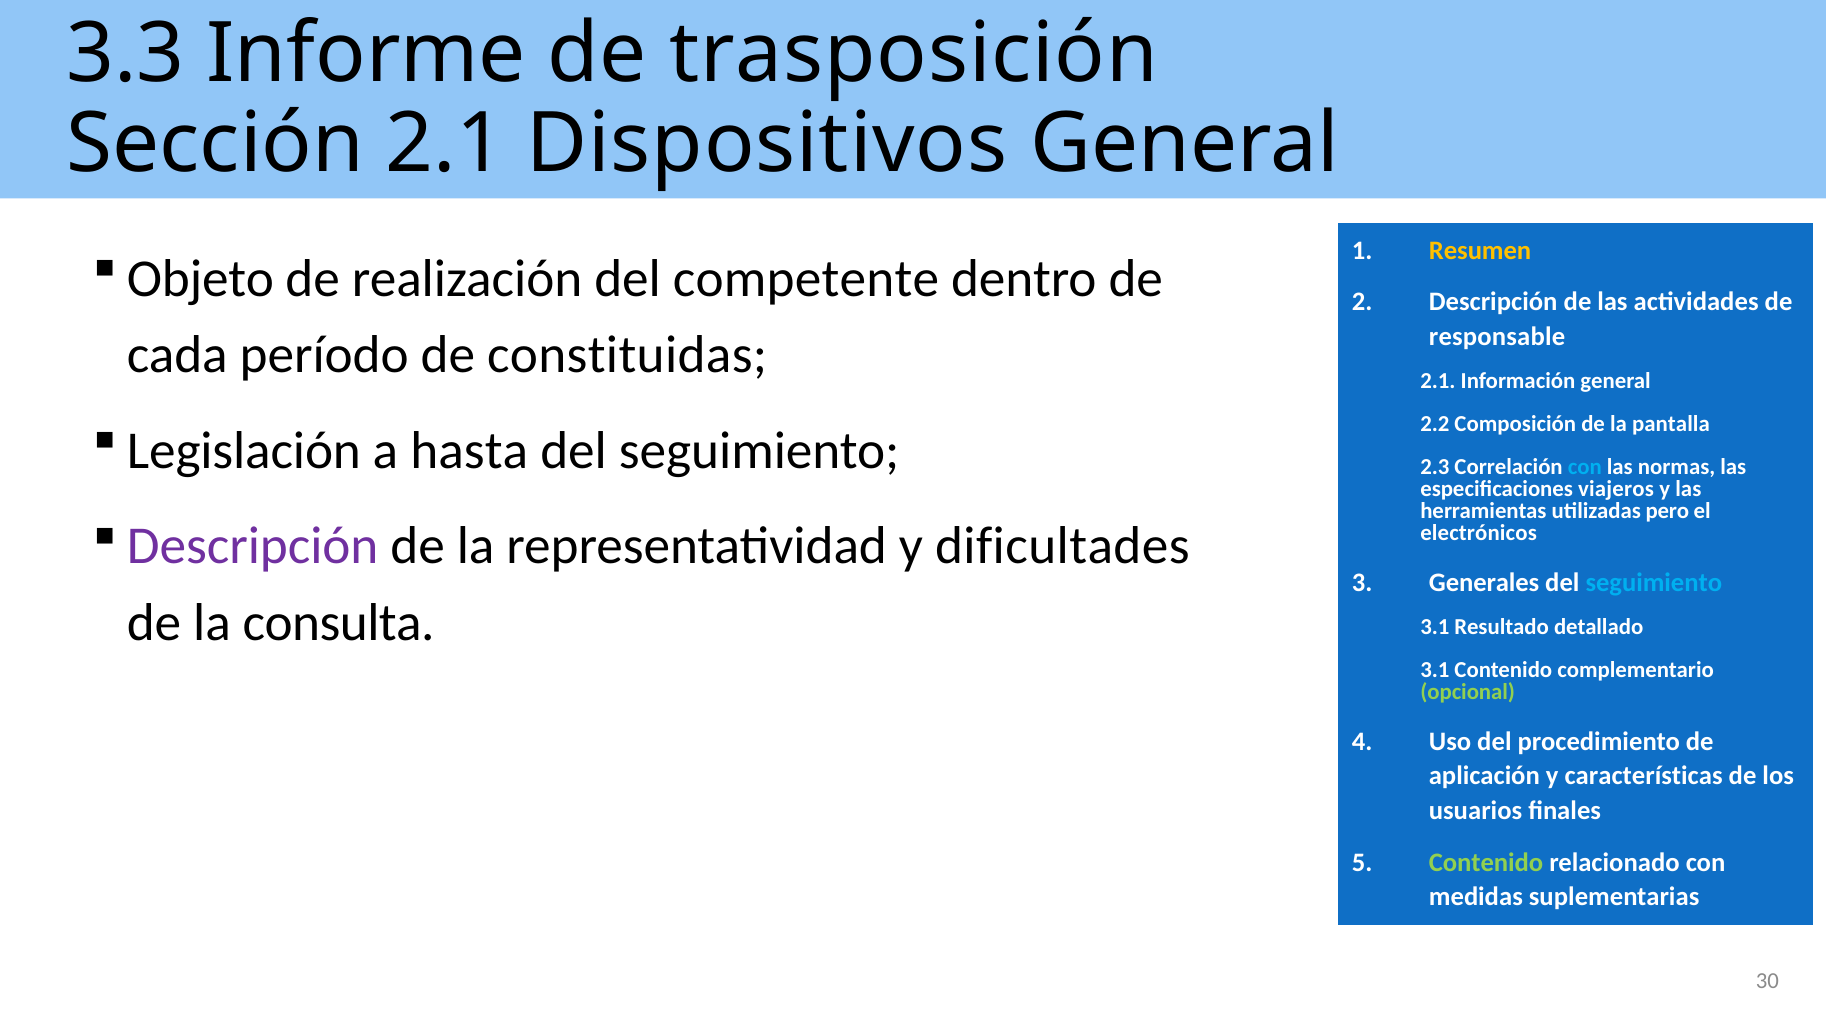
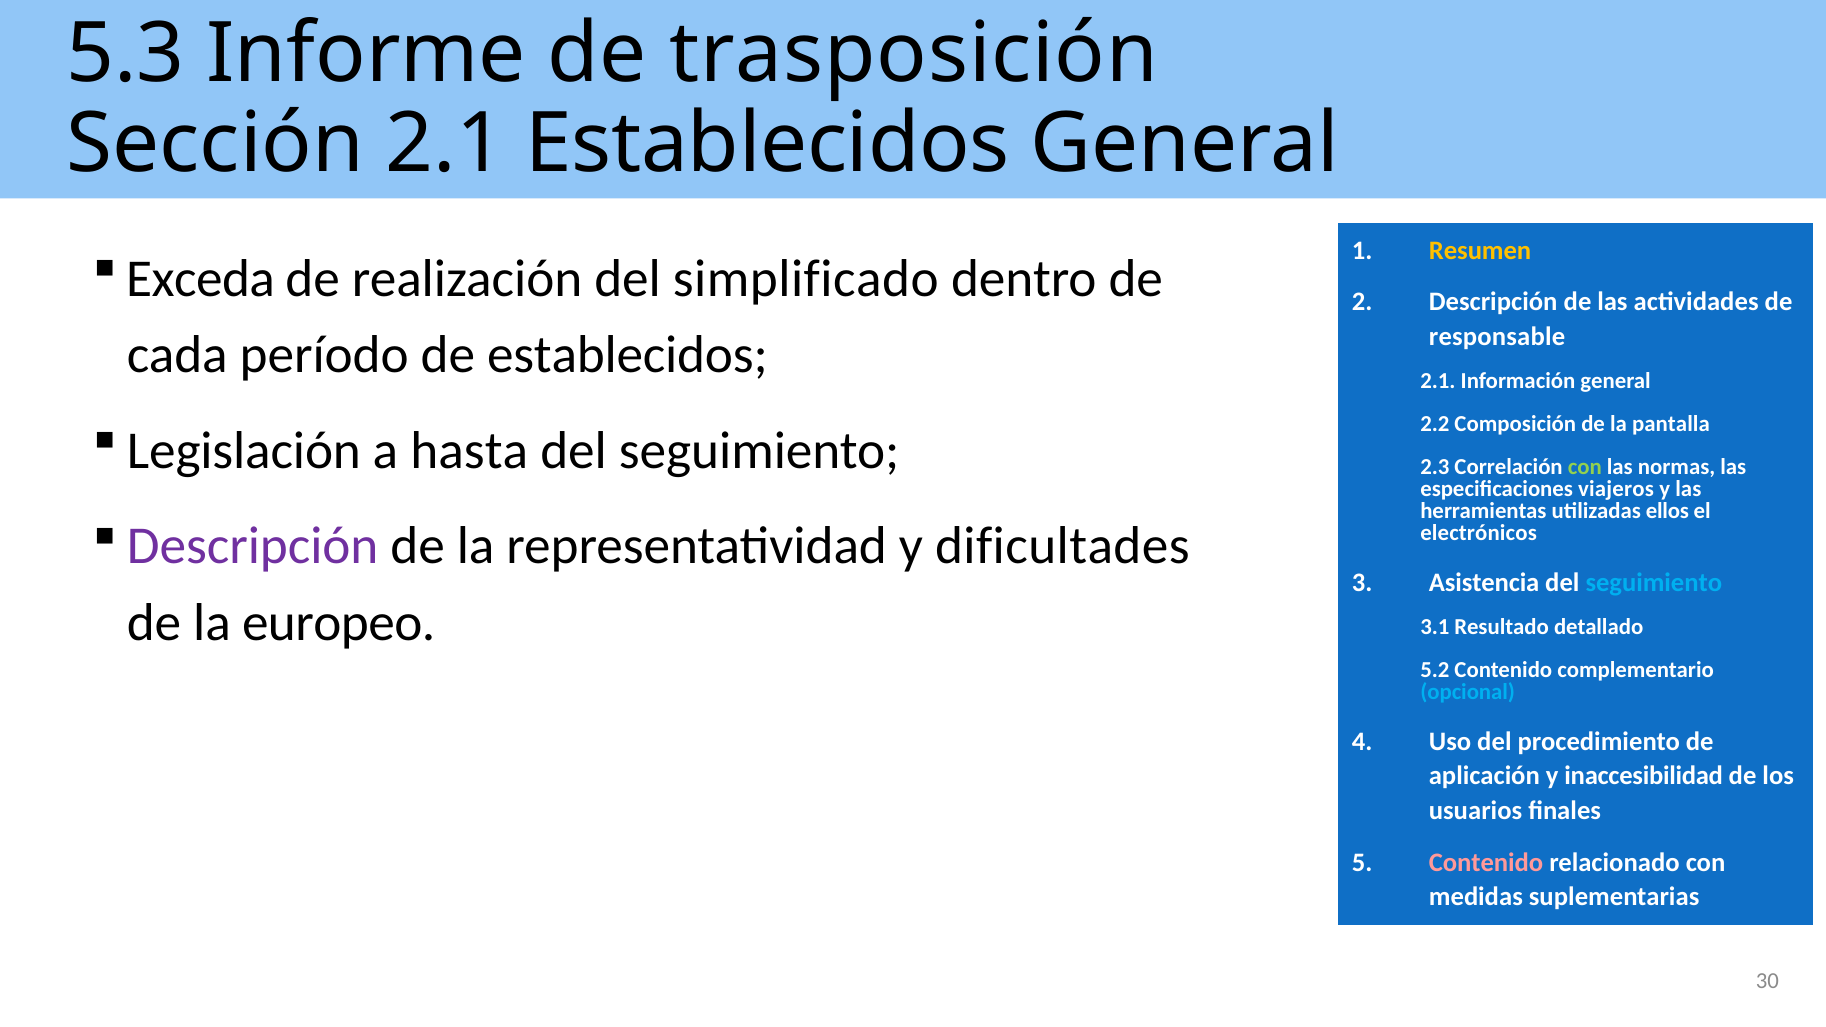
3.3: 3.3 -> 5.3 (126, 53)
2.1 Dispositivos: Dispositivos -> Establecidos (768, 144)
Objeto: Objeto -> Exceda (201, 279)
competente: competente -> simplificado (806, 279)
de constituidas: constituidas -> establecidos (627, 355)
con colour: light blue -> light green (1585, 467)
pero: pero -> ellos (1667, 511)
Generales: Generales -> Asistencia (1484, 583)
consulta: consulta -> europeo (339, 623)
3.1: 3.1 -> 5.2 (1435, 670)
opcional colour: light green -> light blue (1468, 692)
características: características -> inaccesibilidad (1644, 776)
Contenido colour: light green -> pink (1486, 862)
